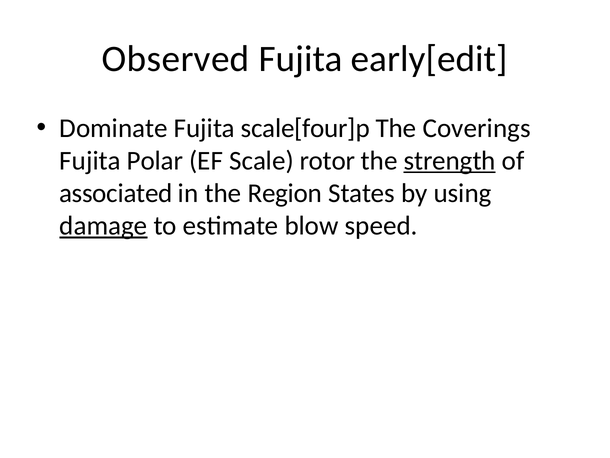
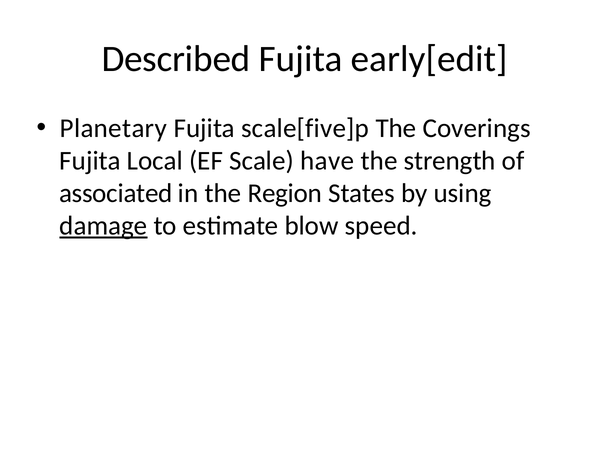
Observed: Observed -> Described (176, 59)
Dominate: Dominate -> Planetary (113, 128)
scale[four]p: scale[four]p -> scale[five]p (305, 128)
Polar: Polar -> Local (155, 161)
rotor: rotor -> have (327, 161)
strength underline: present -> none (450, 161)
